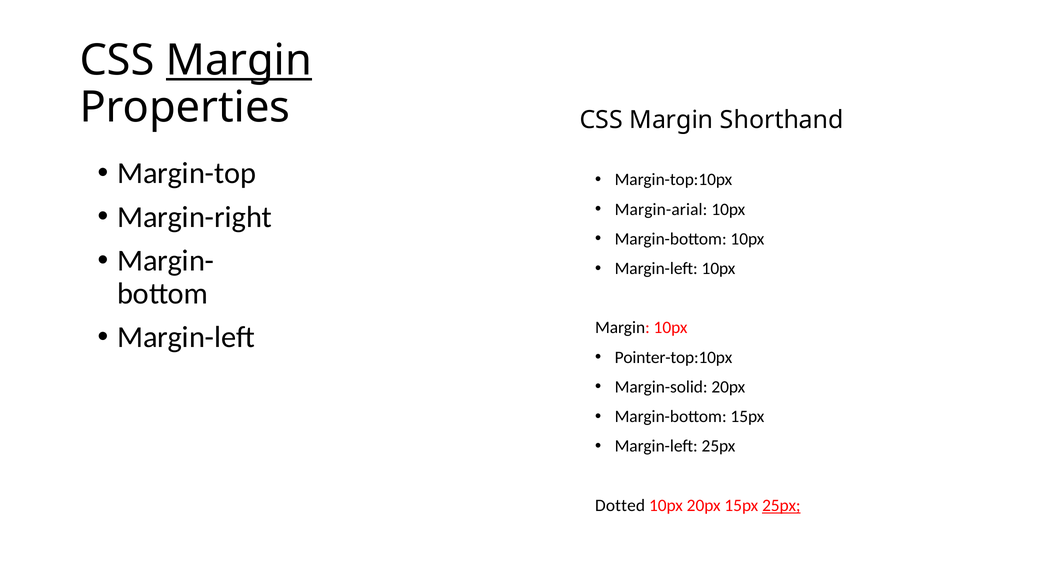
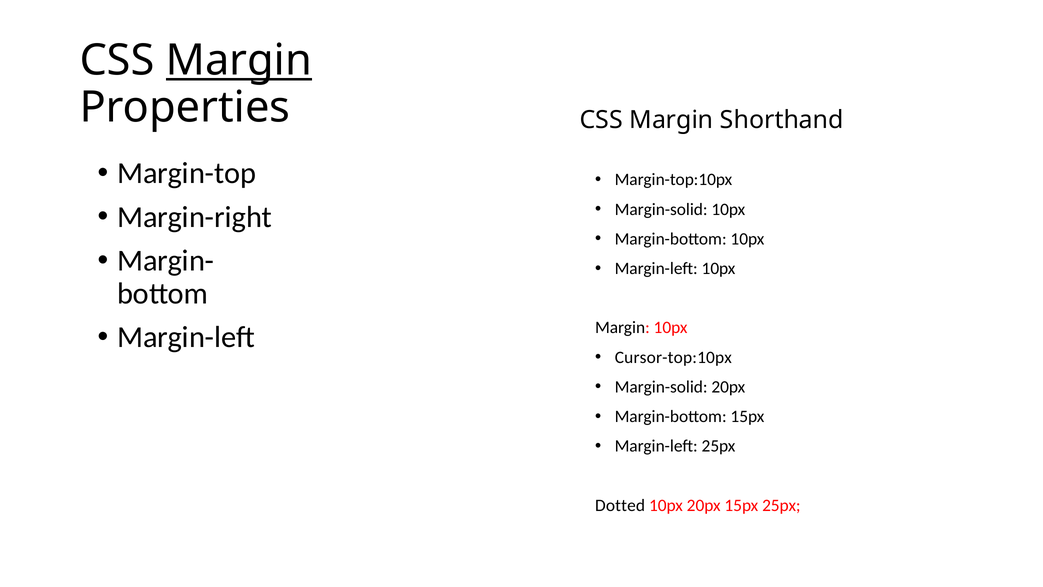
Margin-arial: Margin-arial -> Margin-solid (661, 209)
Pointer-top:10px: Pointer-top:10px -> Cursor-top:10px (673, 357)
25px underline: present -> none (781, 505)
